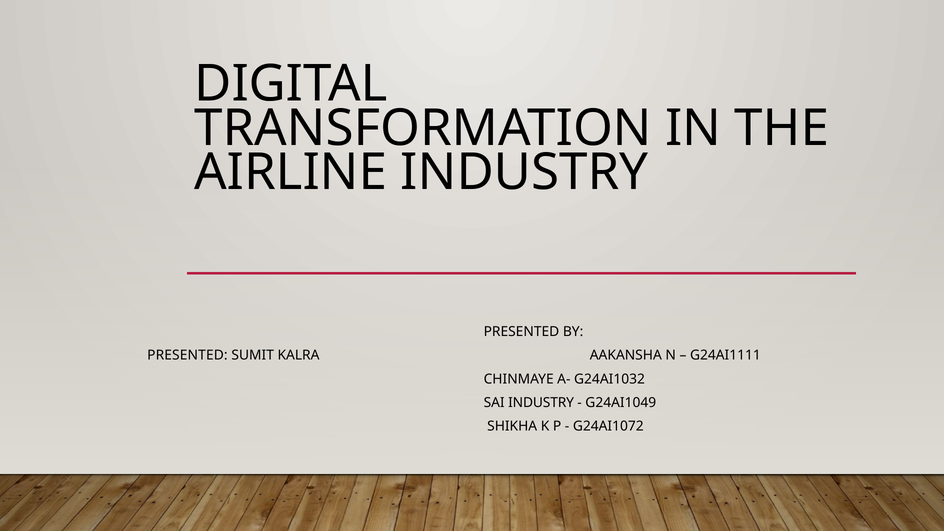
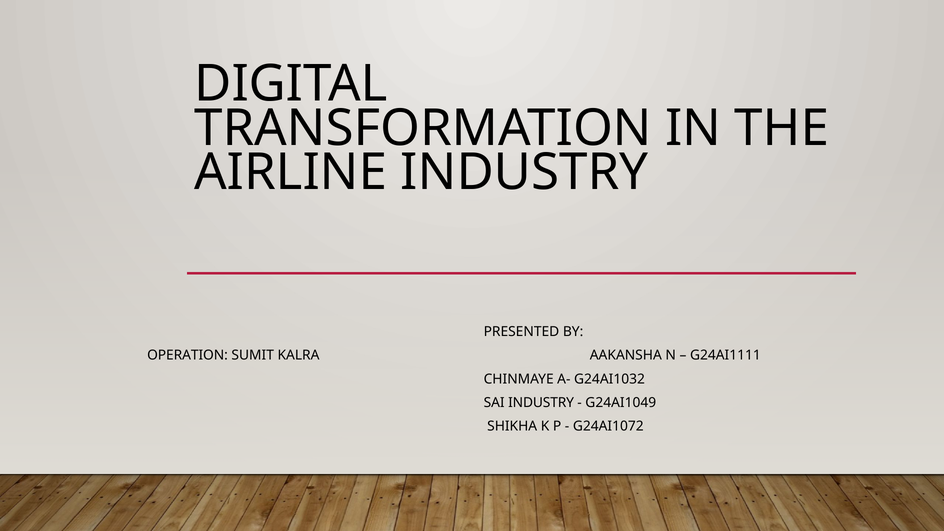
PRESENTED: PRESENTED -> OPERATION (188, 355)
